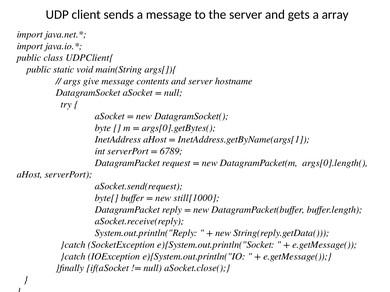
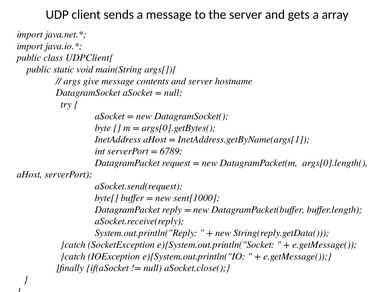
still[1000: still[1000 -> sent[1000 (197, 198)
